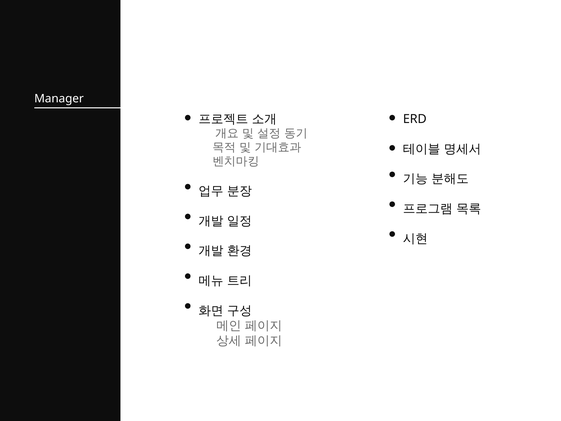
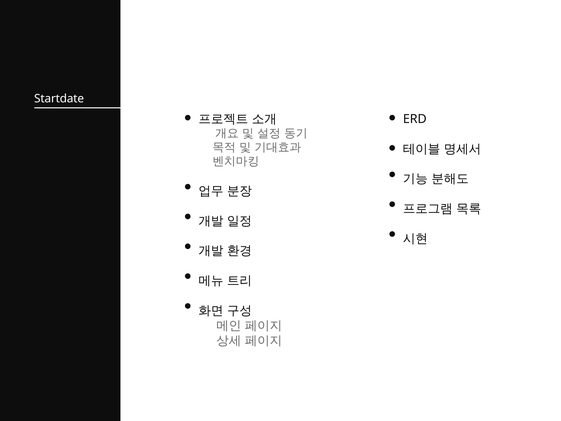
Manager: Manager -> Startdate (59, 99)
